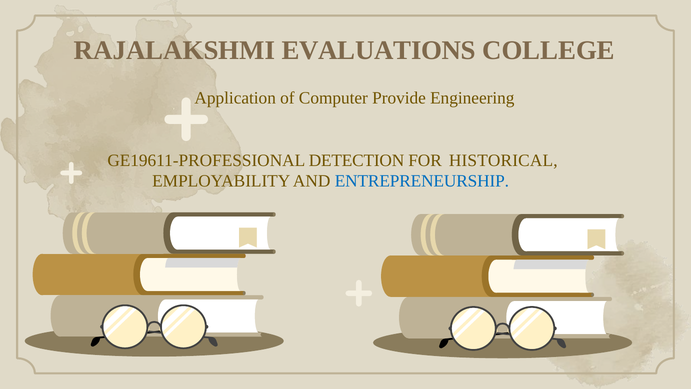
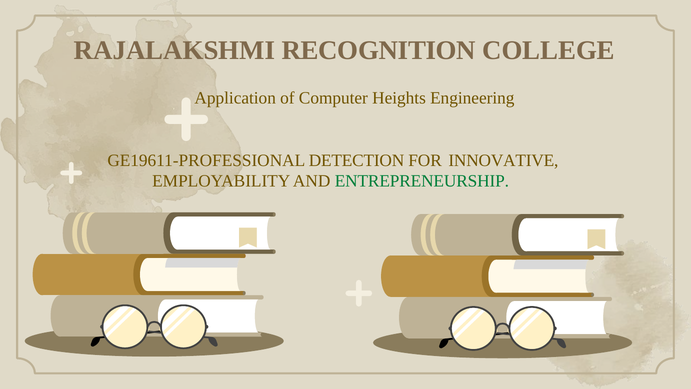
EVALUATIONS: EVALUATIONS -> RECOGNITION (379, 51)
Provide: Provide -> Heights (399, 98)
HISTORICAL: HISTORICAL -> INNOVATIVE (503, 160)
ENTREPRENEURSHIP colour: blue -> green (422, 181)
